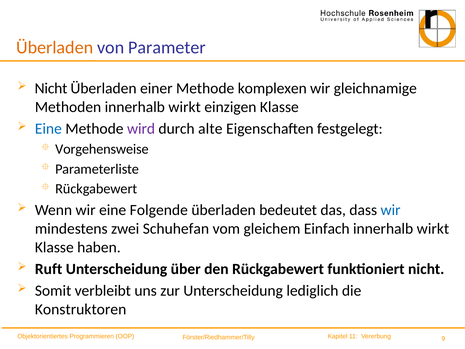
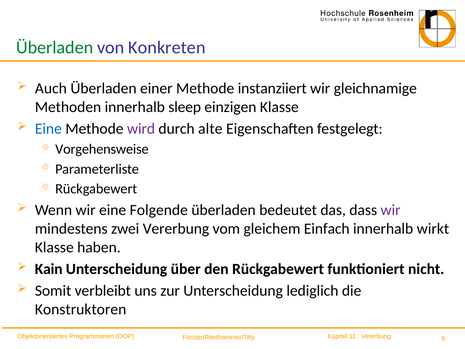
Überladen colour: orange -> green (55, 48)
Parameter: Parameter -> Konkreten (167, 48)
Nicht: Nicht -> Auch (51, 88)
komplexen: komplexen -> instanziiert (272, 88)
Methoden innerhalb wirkt: wirkt -> sleep (185, 107)
wir colour: blue -> purple (391, 210)
zwei Schuhefan: Schuhefan -> Vererbung (176, 228)
Ruft: Ruft -> Kain (49, 269)
